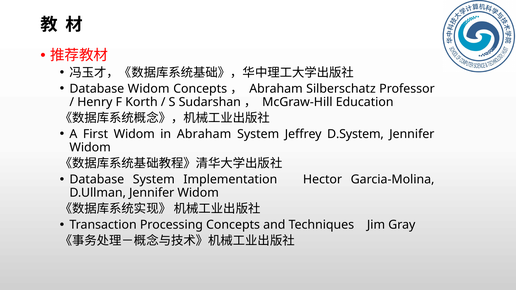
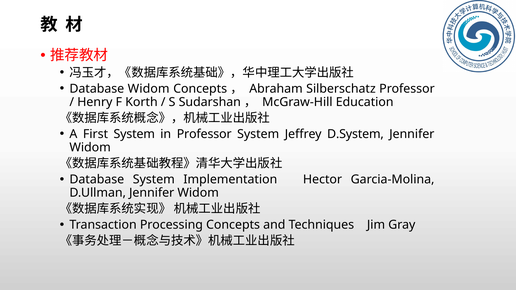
First Widom: Widom -> System (134, 134)
in Abraham: Abraham -> Professor (204, 134)
